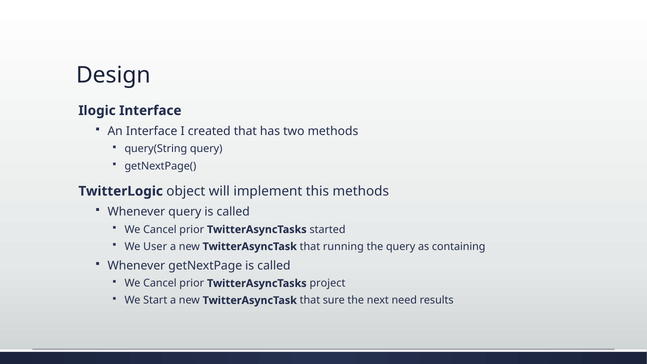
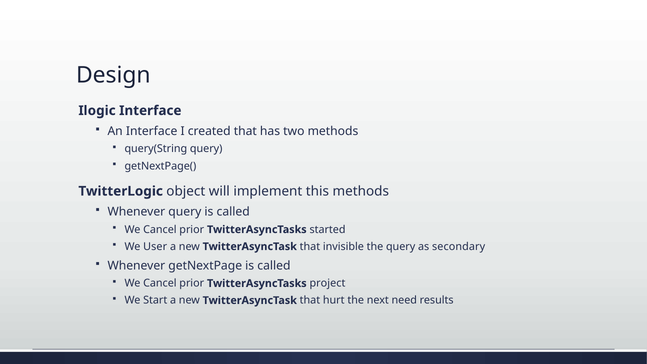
running: running -> invisible (343, 246)
containing: containing -> secondary (459, 246)
sure: sure -> hurt (334, 300)
